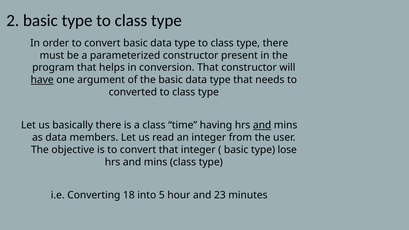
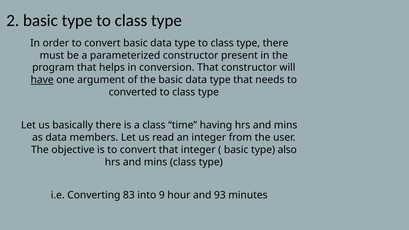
and underline: present -> none (262, 125)
lose: lose -> also (287, 150)
18: 18 -> 83 (129, 195)
5: 5 -> 9 (162, 195)
23: 23 -> 93 (220, 195)
